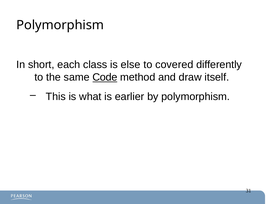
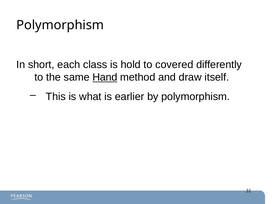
else: else -> hold (131, 65)
Code: Code -> Hand (105, 77)
